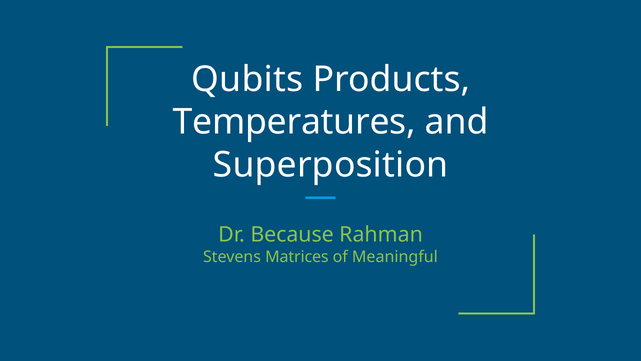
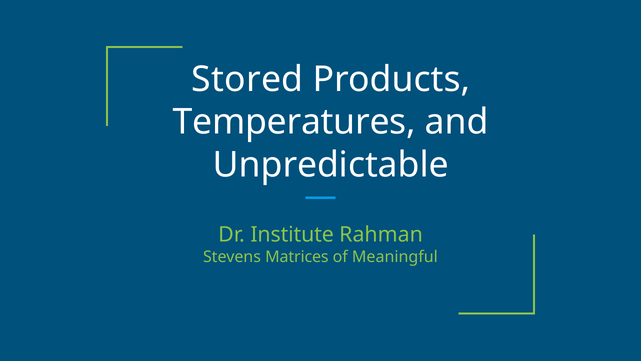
Qubits: Qubits -> Stored (247, 79)
Superposition: Superposition -> Unpredictable (331, 165)
Because: Because -> Institute (292, 235)
